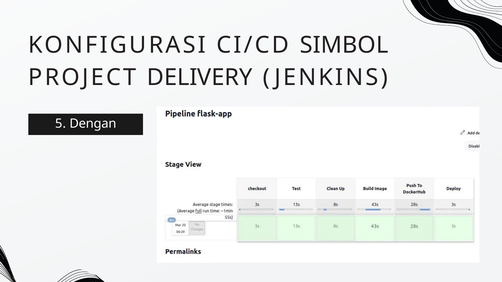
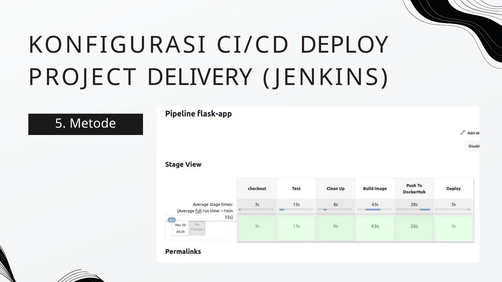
SIMBOL: SIMBOL -> DEPLOY (344, 45)
Dengan: Dengan -> Metode (93, 124)
